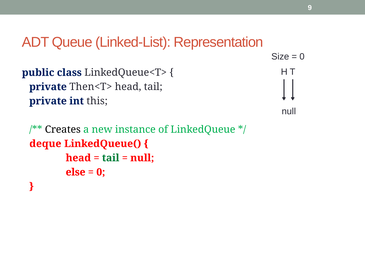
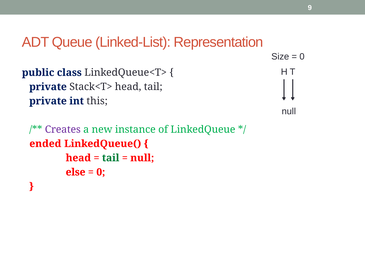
Then<T>: Then<T> -> Stack<T> (91, 87)
Creates colour: black -> purple (63, 129)
deque: deque -> ended (45, 144)
